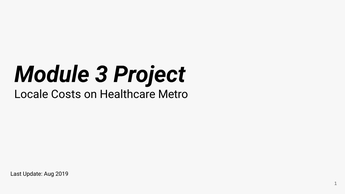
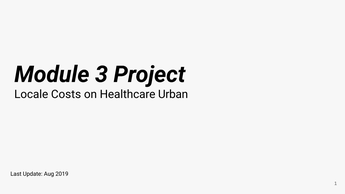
Metro: Metro -> Urban (173, 94)
